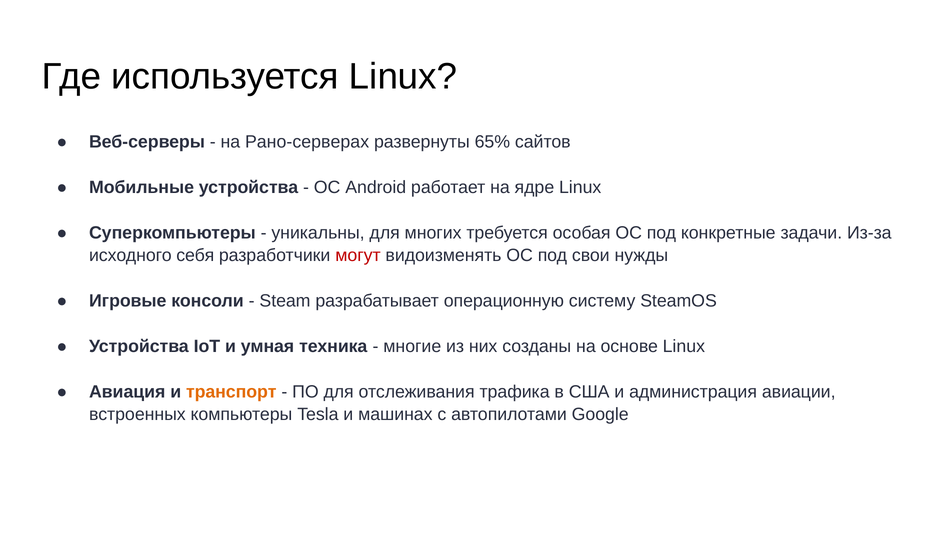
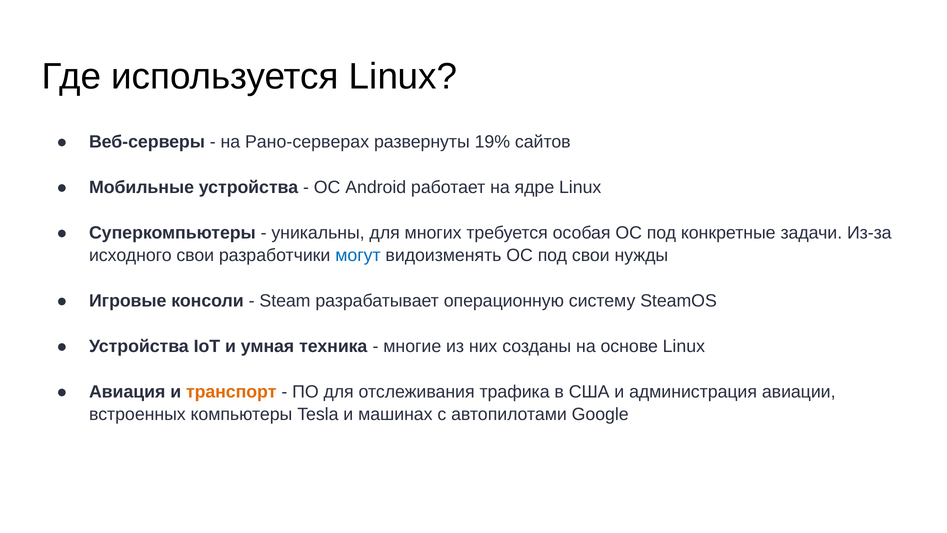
65%: 65% -> 19% (492, 142)
исходного себя: себя -> свои (195, 255)
могут colour: red -> blue (358, 255)
